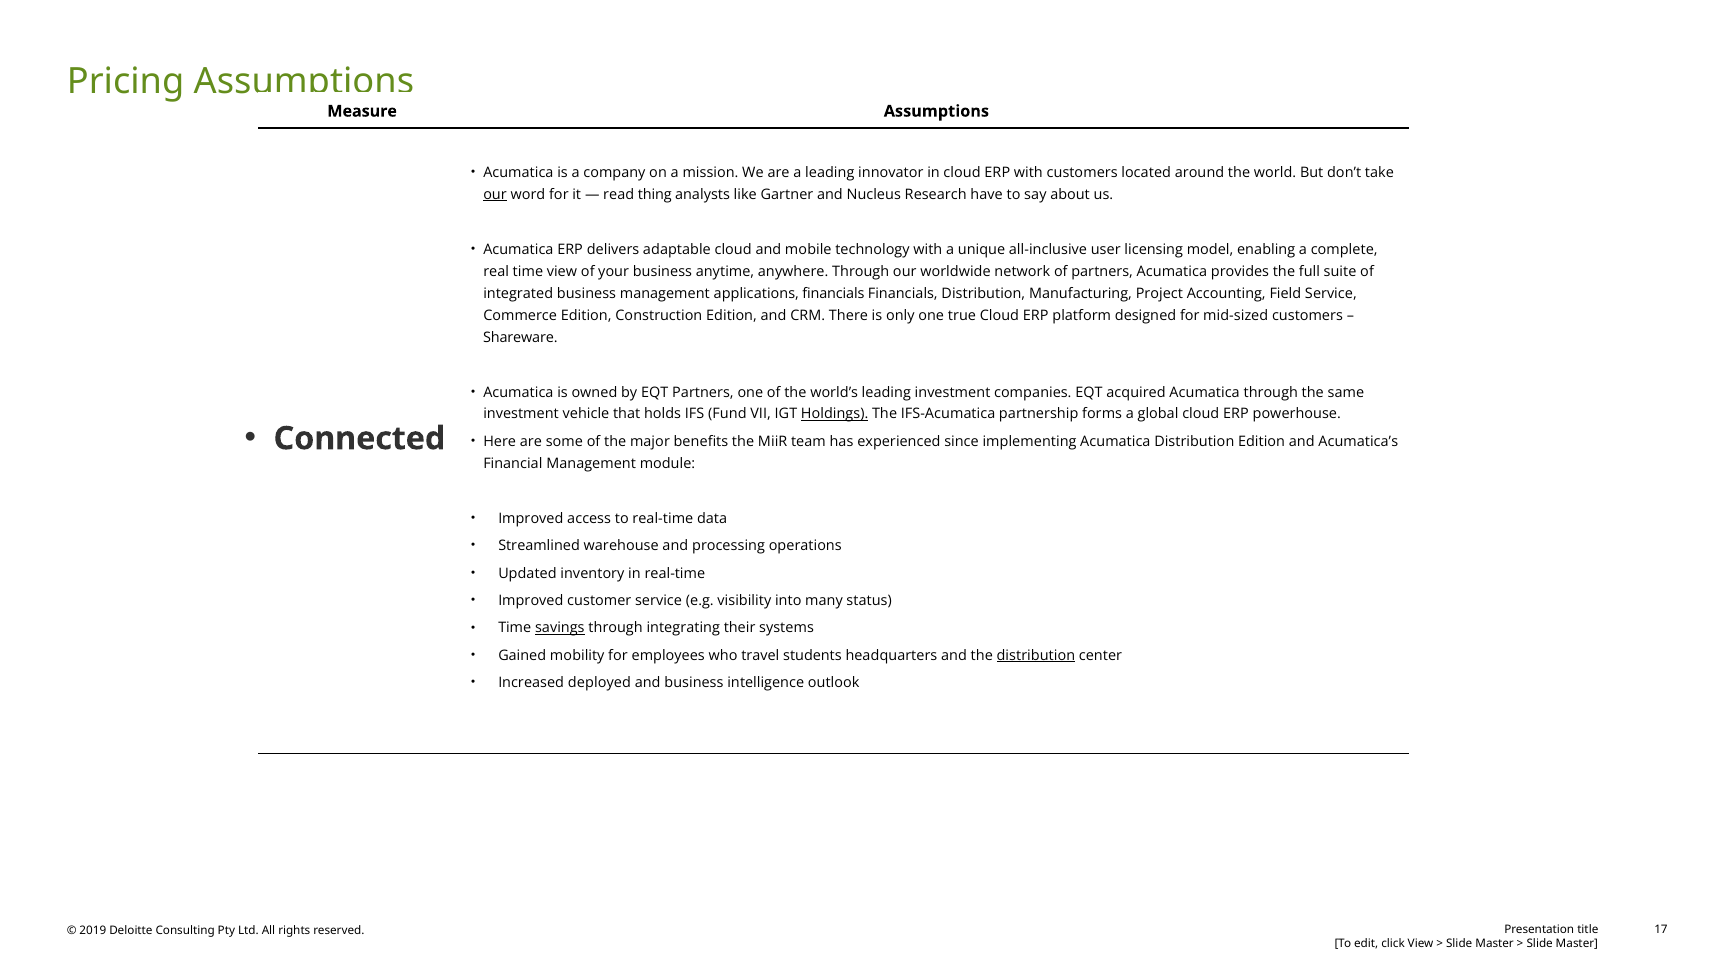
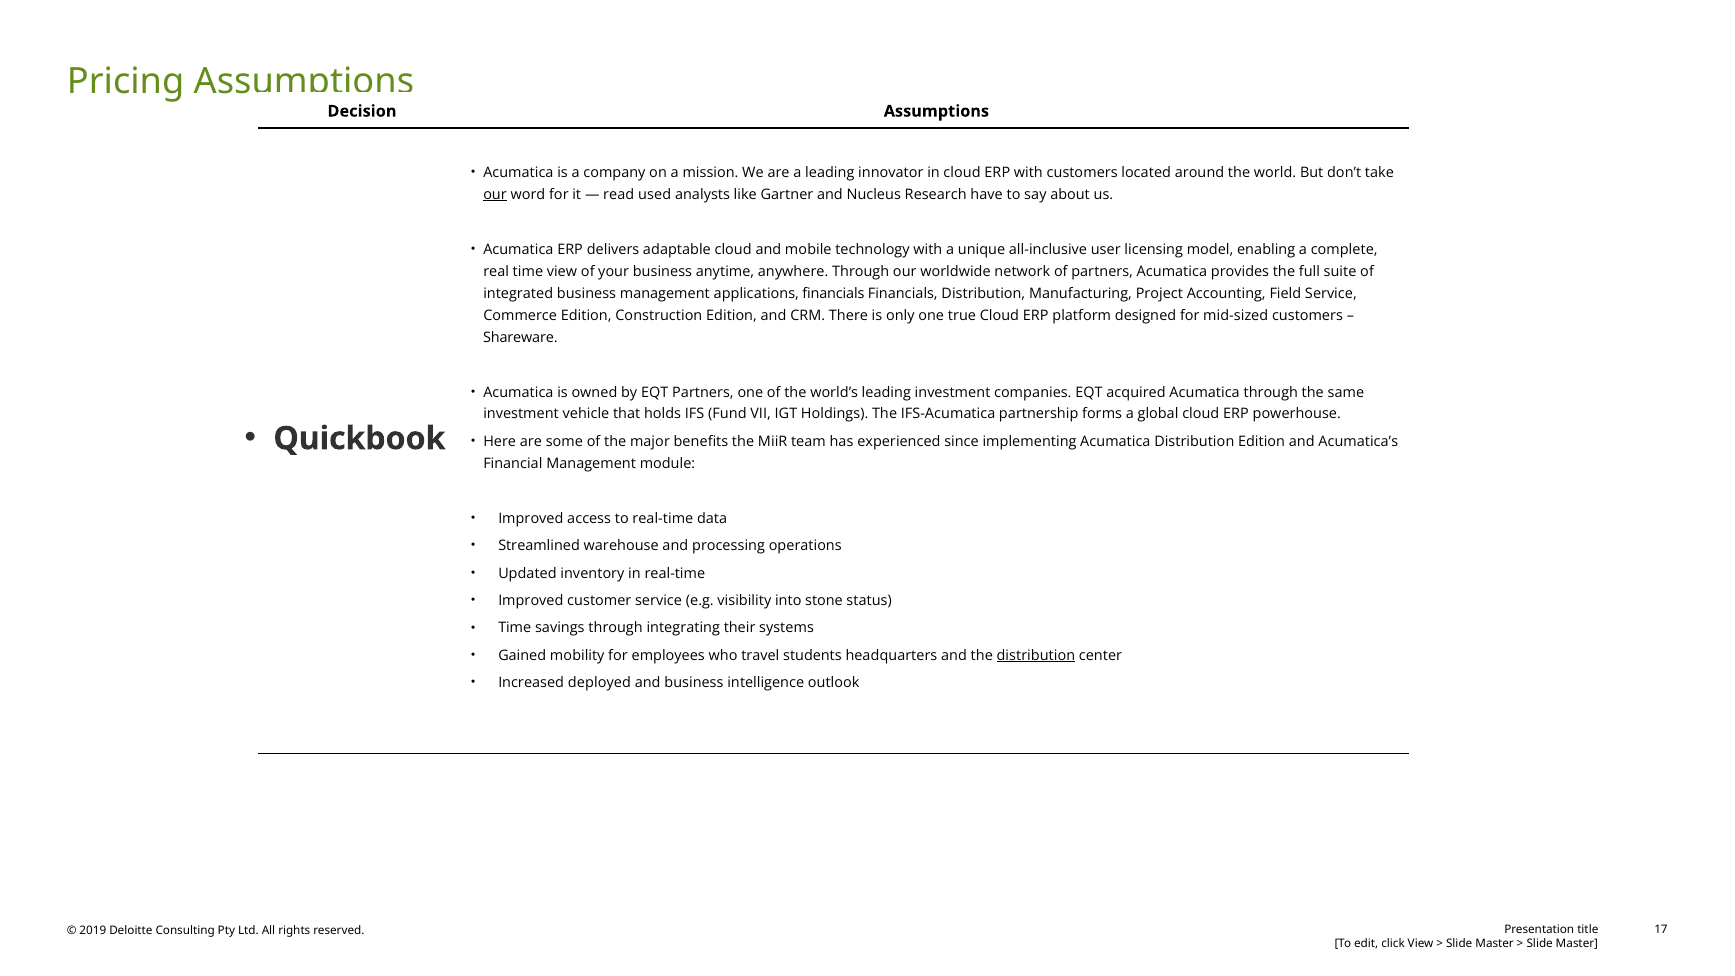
Measure: Measure -> Decision (362, 111)
thing: thing -> used (655, 195)
Holdings underline: present -> none (835, 414)
Connected: Connected -> Quickbook (359, 438)
many: many -> stone (824, 601)
savings underline: present -> none (560, 628)
